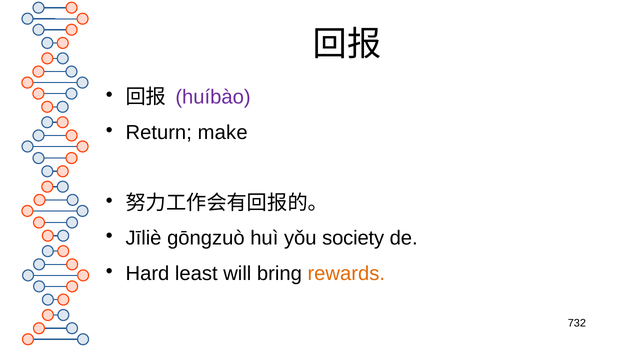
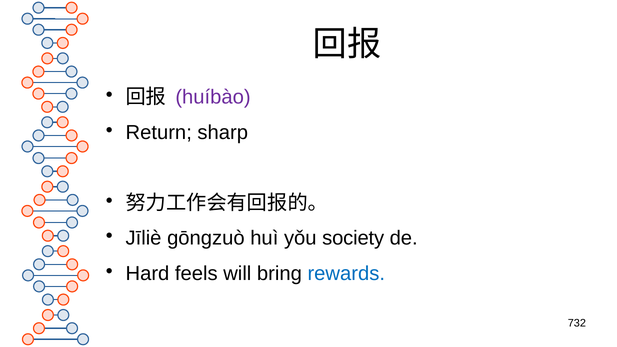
make: make -> sharp (223, 133)
least: least -> feels (196, 274)
rewards colour: orange -> blue (346, 274)
